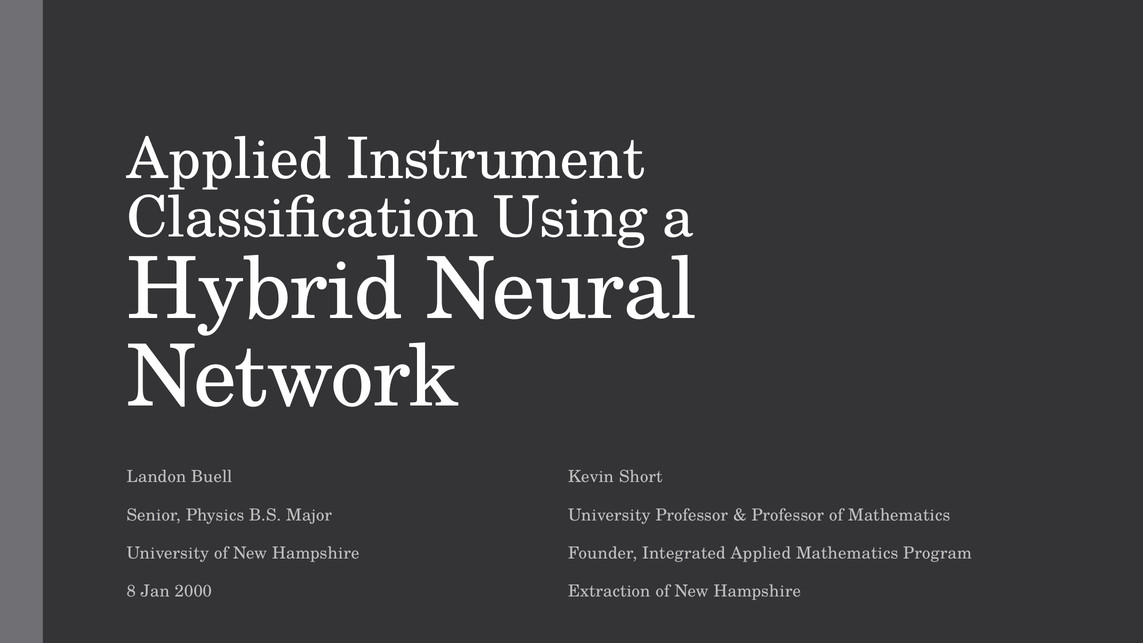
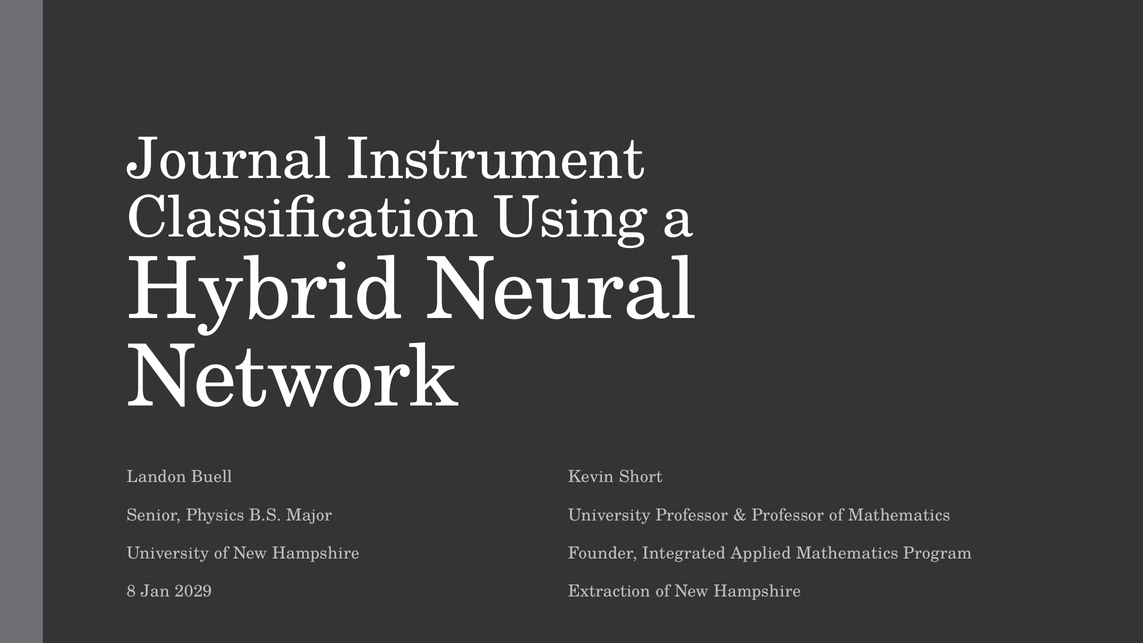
Applied: Applied -> Journal (229, 159)
2000: 2000 -> 2029 (194, 591)
